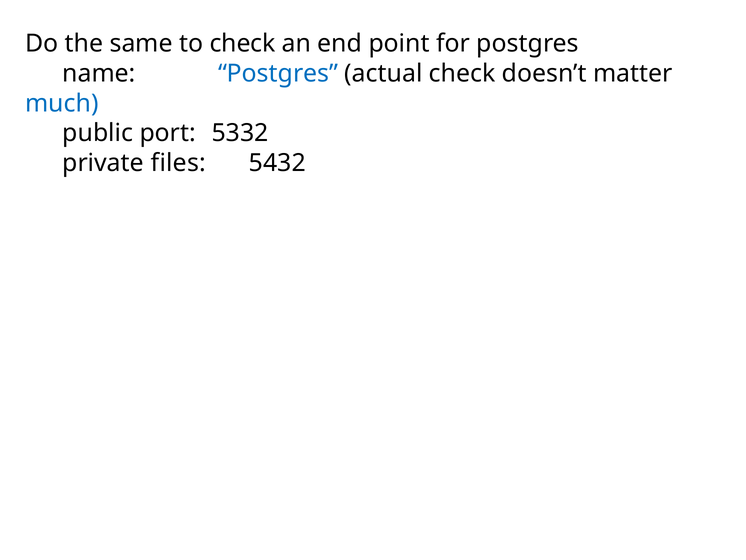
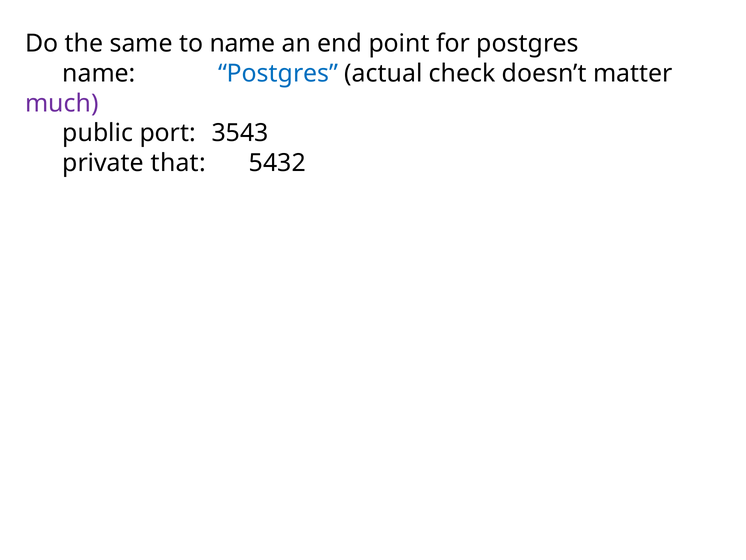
to check: check -> name (243, 44)
much colour: blue -> purple (62, 103)
5332: 5332 -> 3543 (240, 133)
files: files -> that (178, 163)
